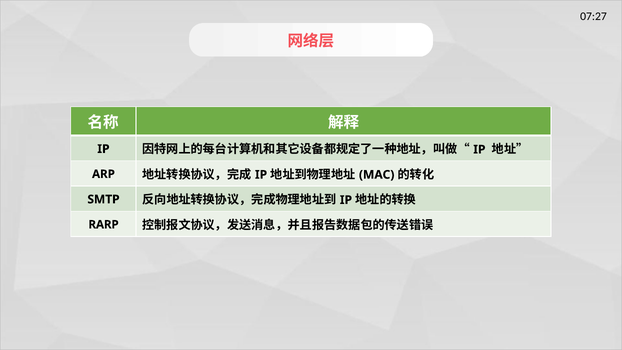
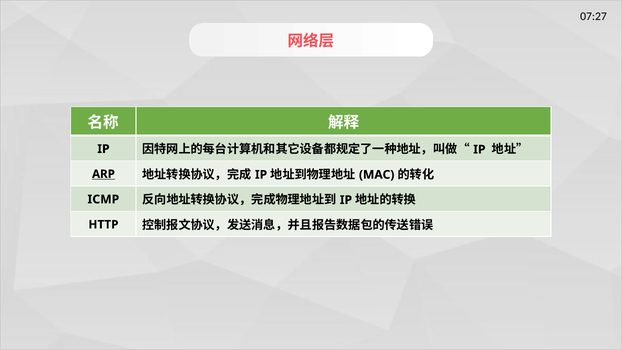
ARP underline: none -> present (103, 174)
SMTP: SMTP -> ICMP (103, 199)
RARP: RARP -> HTTP (103, 224)
